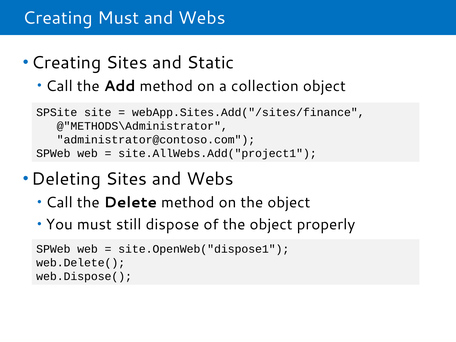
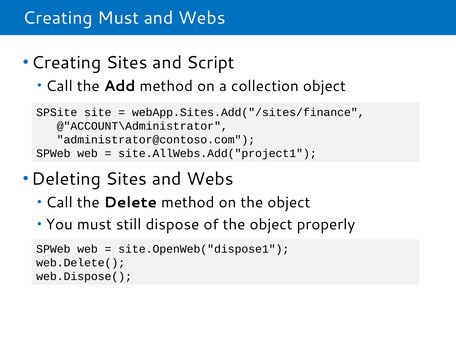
Static: Static -> Script (211, 63)
@"METHODS\Administrator: @"METHODS\Administrator -> @"ACCOUNT\Administrator (142, 126)
